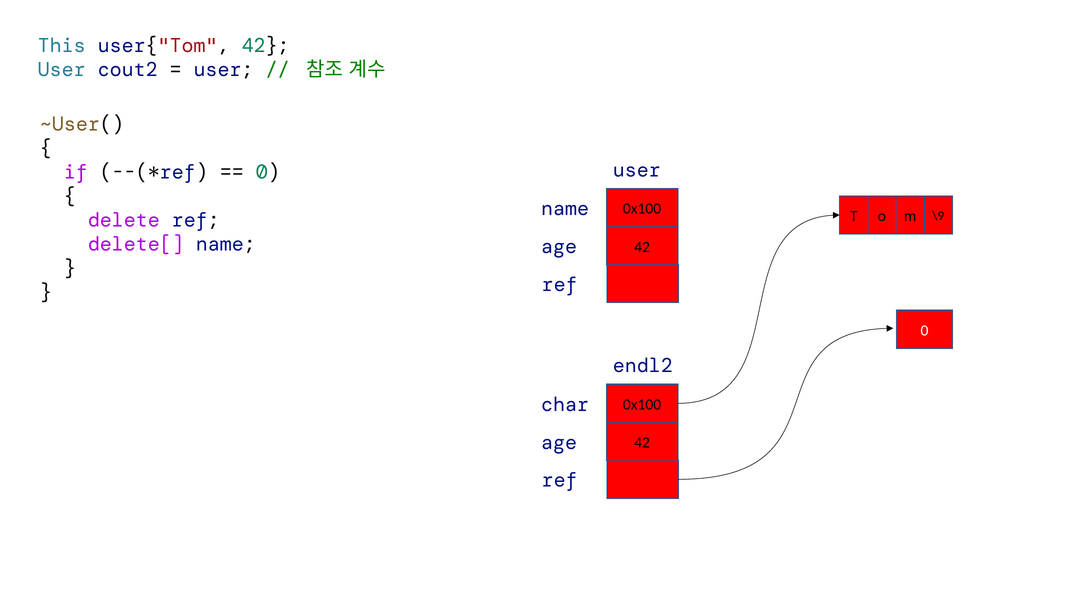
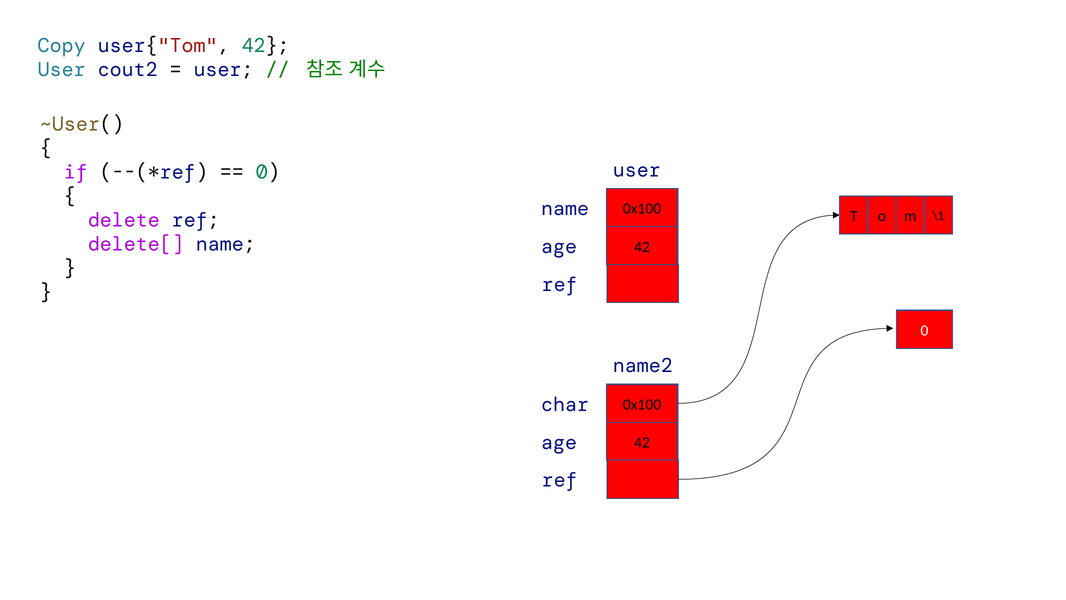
This: This -> Copy (62, 45)
\9: \9 -> \1 (938, 216)
endl2: endl2 -> name2 (643, 366)
